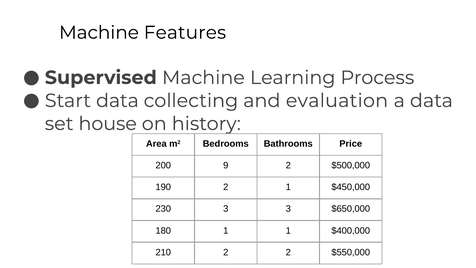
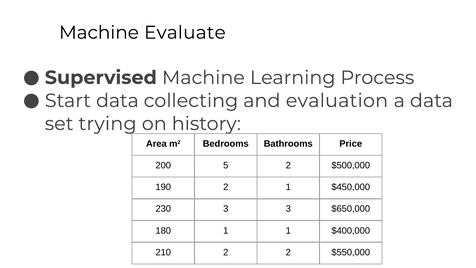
Features: Features -> Evaluate (185, 33)
house: house -> trying (108, 124)
9: 9 -> 5 (226, 165)
